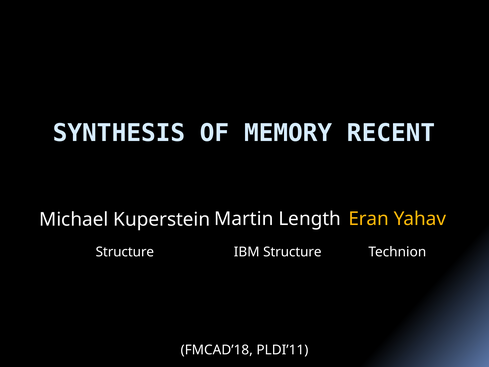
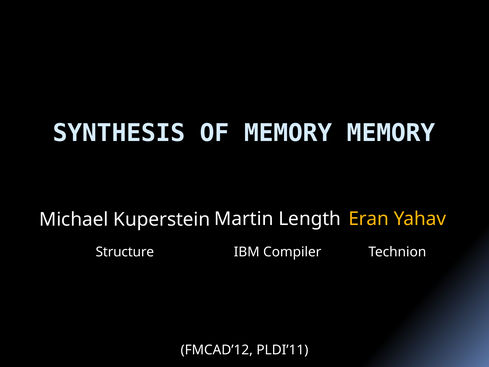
MEMORY RECENT: RECENT -> MEMORY (391, 133)
IBM Structure: Structure -> Compiler (292, 252)
FMCAD’18: FMCAD’18 -> FMCAD’12 (217, 350)
